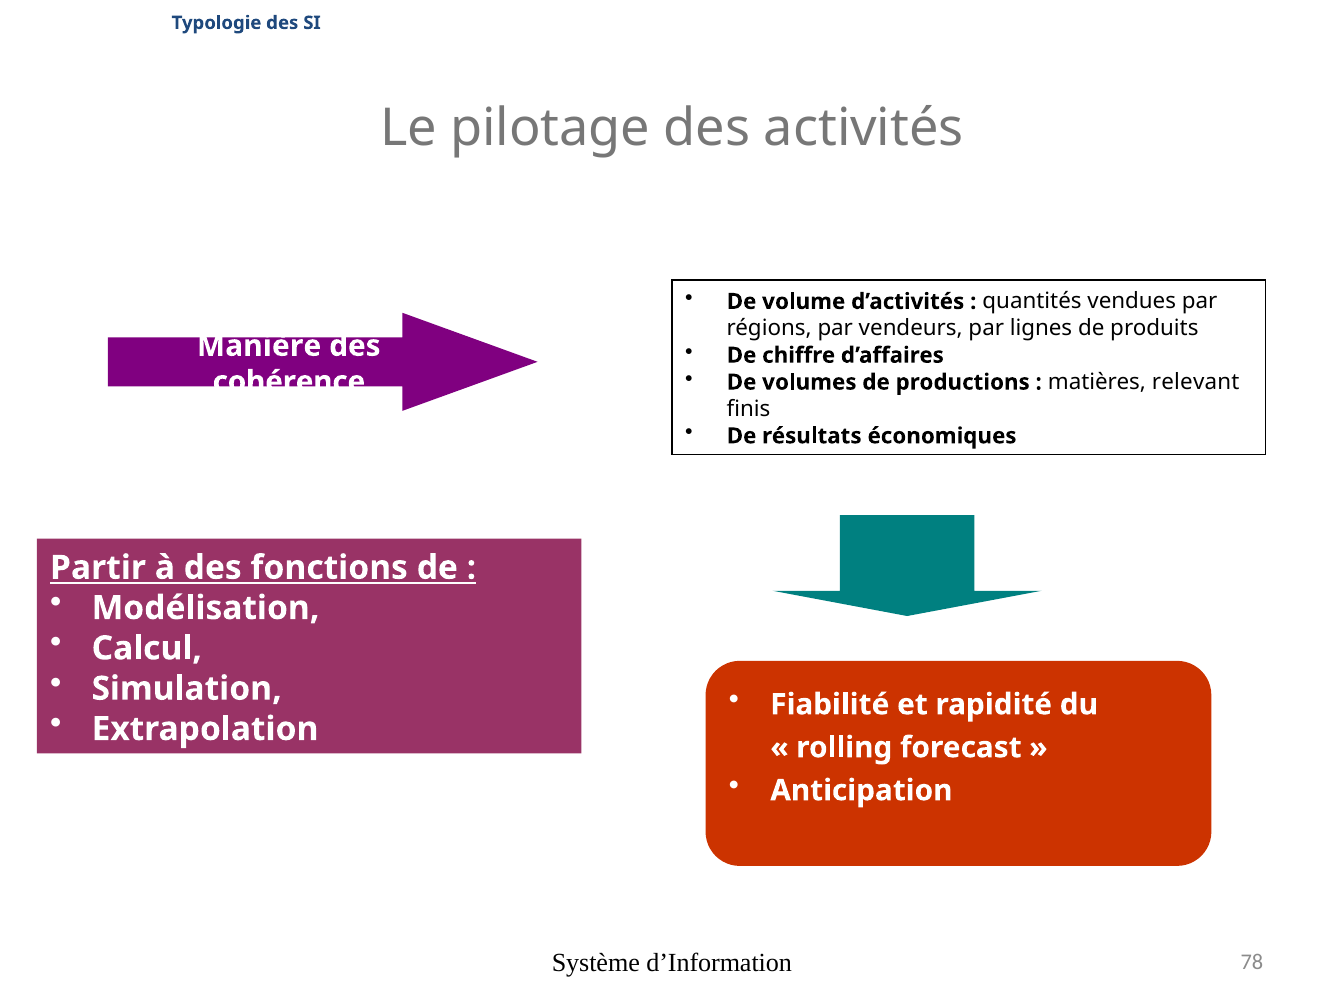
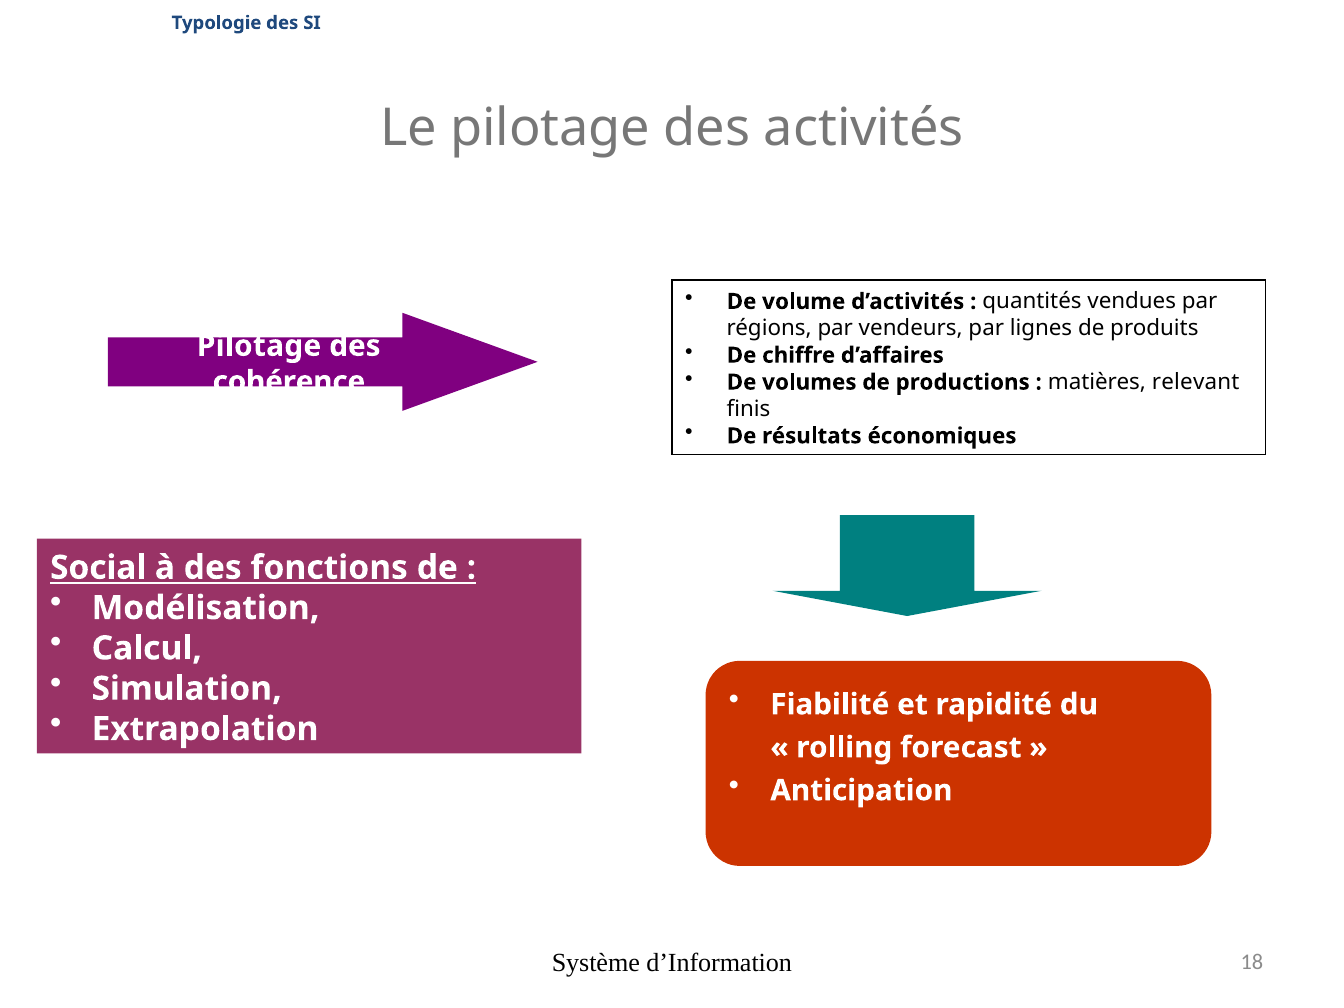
Manière: Manière -> Pilotage (259, 346)
Partir: Partir -> Social (98, 568)
78: 78 -> 18 (1252, 962)
